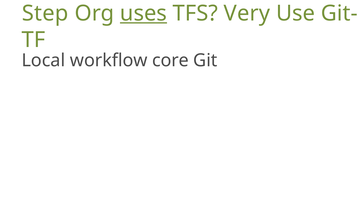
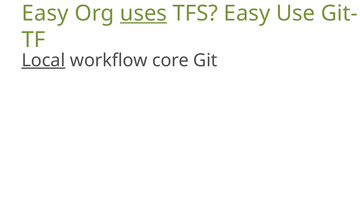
Step: Step -> Easy (45, 13)
TFS Very: Very -> Easy (247, 13)
Local underline: none -> present (43, 60)
